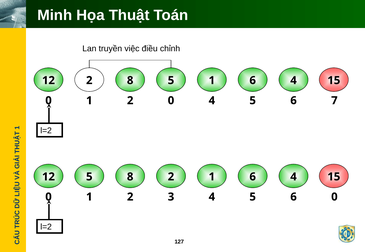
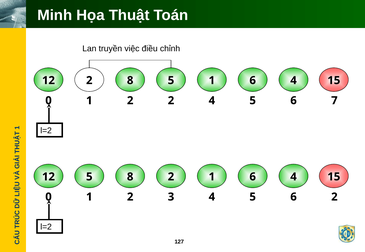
2 0: 0 -> 2 (171, 101)
6 0: 0 -> 2 (334, 197)
